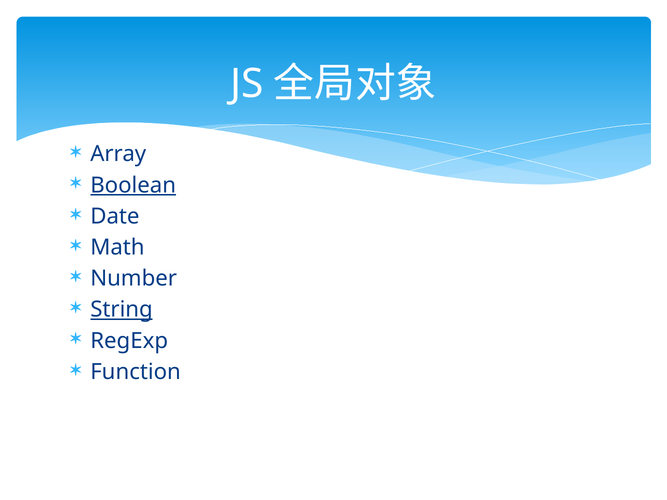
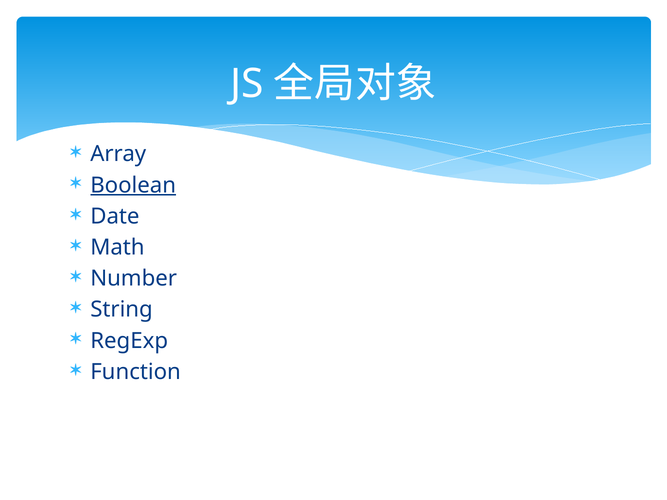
String underline: present -> none (122, 310)
